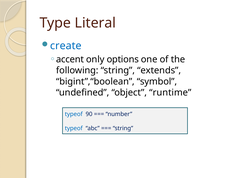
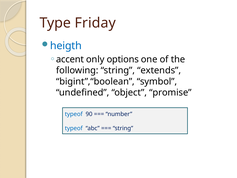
Literal: Literal -> Friday (95, 23)
create: create -> heigth (66, 46)
runtime: runtime -> promise (170, 92)
